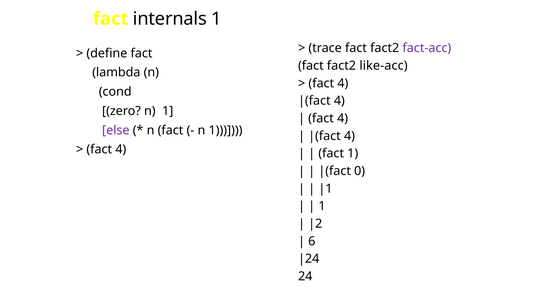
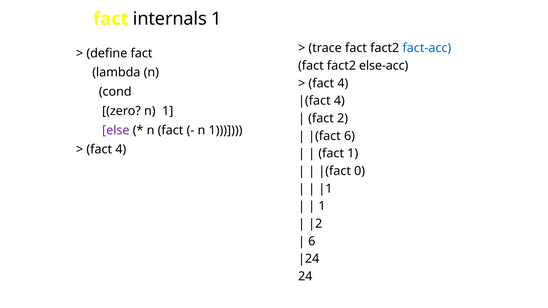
fact-acc colour: purple -> blue (427, 48)
like-acc: like-acc -> else-acc (384, 66)
4: 4 -> 2 (343, 118)
4: 4 -> 6 (349, 136)
